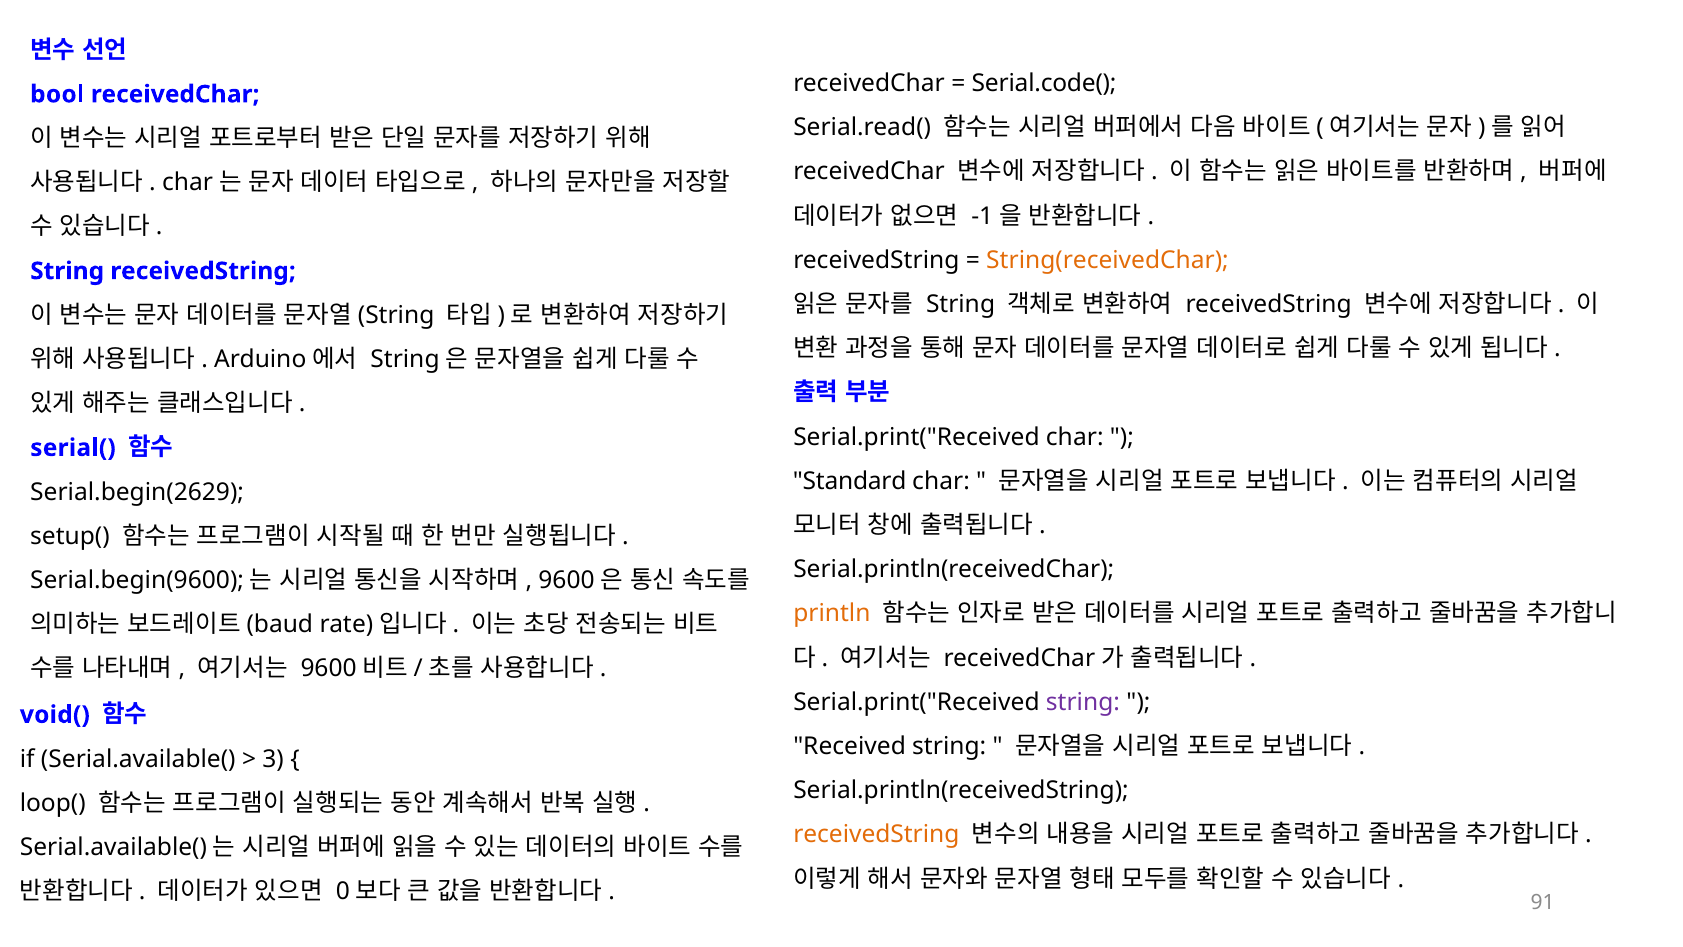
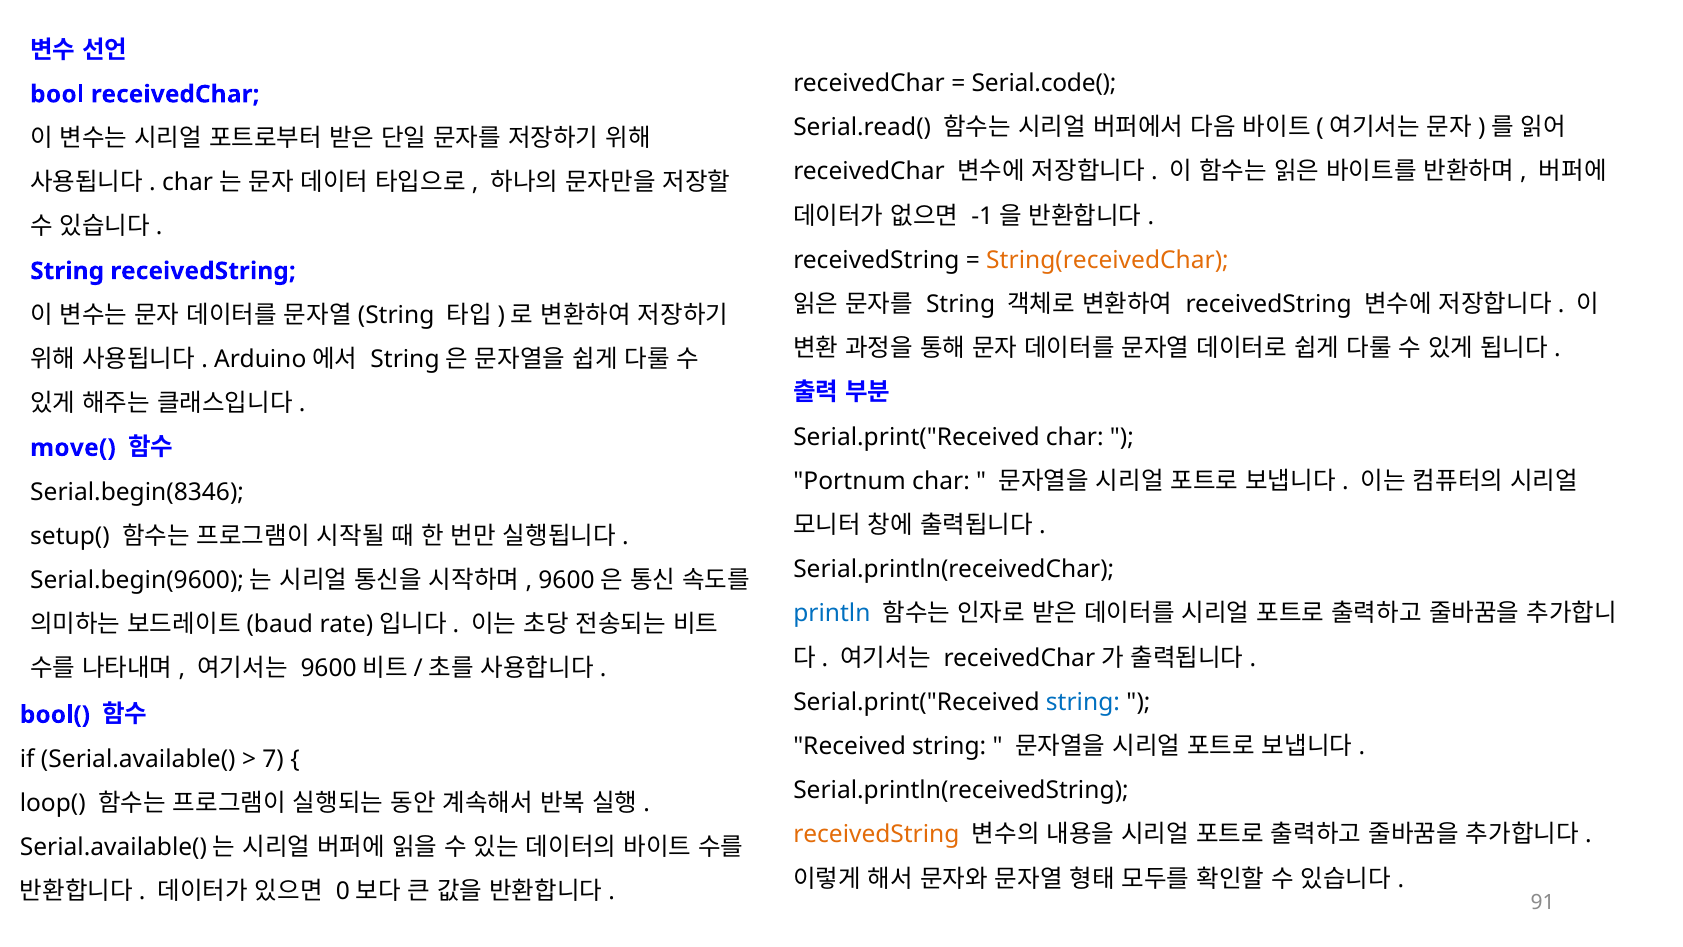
serial(: serial( -> move( (73, 448)
Standard: Standard -> Portnum (850, 481)
Serial.begin(2629: Serial.begin(2629 -> Serial.begin(8346 (137, 492)
println colour: orange -> blue (832, 614)
string colour: purple -> blue (1083, 702)
void(: void( -> bool( (55, 715)
3: 3 -> 7 (273, 759)
